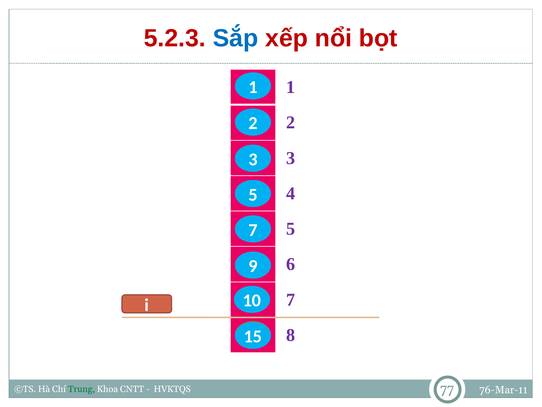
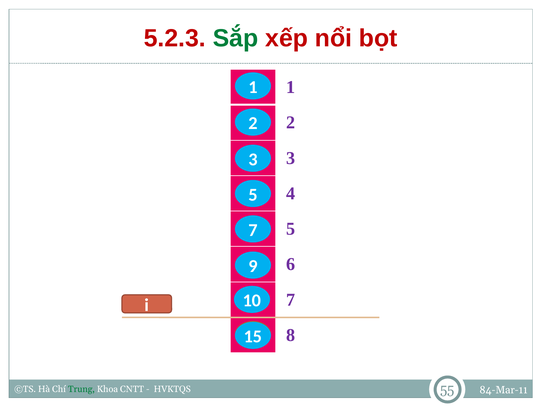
Sắp colour: blue -> green (236, 38)
77: 77 -> 55 (447, 389)
76-Mar-11: 76-Mar-11 -> 84-Mar-11 (503, 389)
